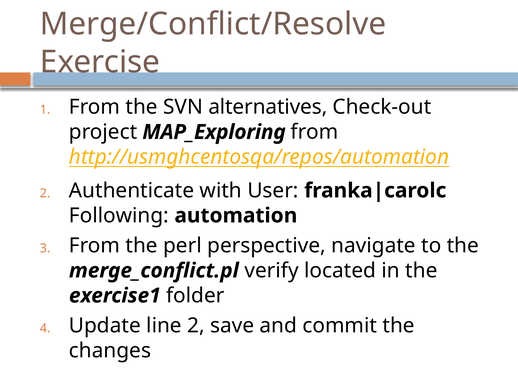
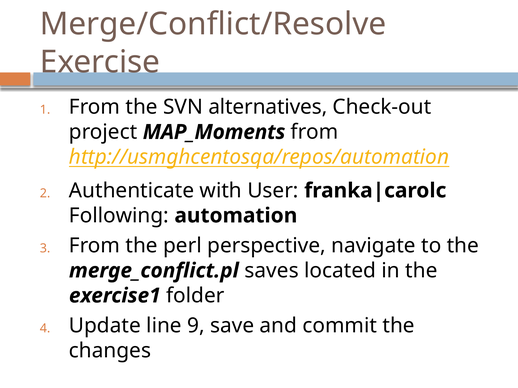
MAP_Exploring: MAP_Exploring -> MAP_Moments (214, 132)
verify: verify -> saves (272, 271)
line 2: 2 -> 9 (196, 326)
